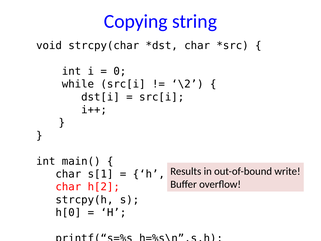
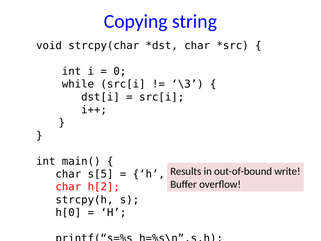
\2: \2 -> \3 (187, 84)
s[1: s[1 -> s[5 (101, 174)
